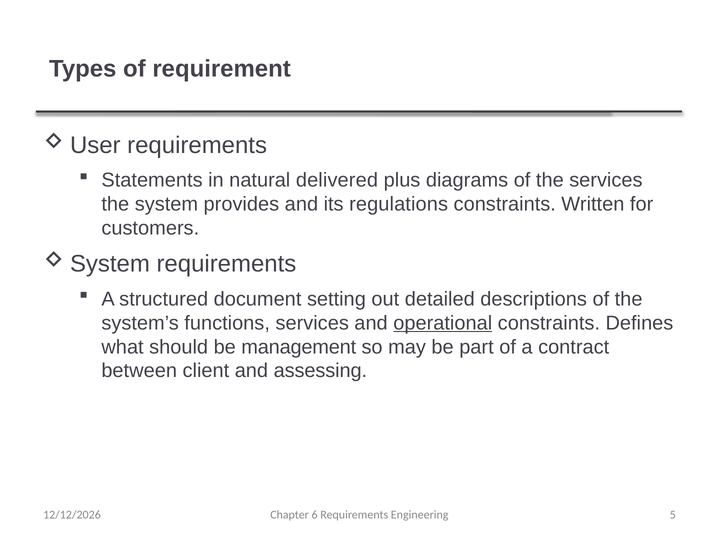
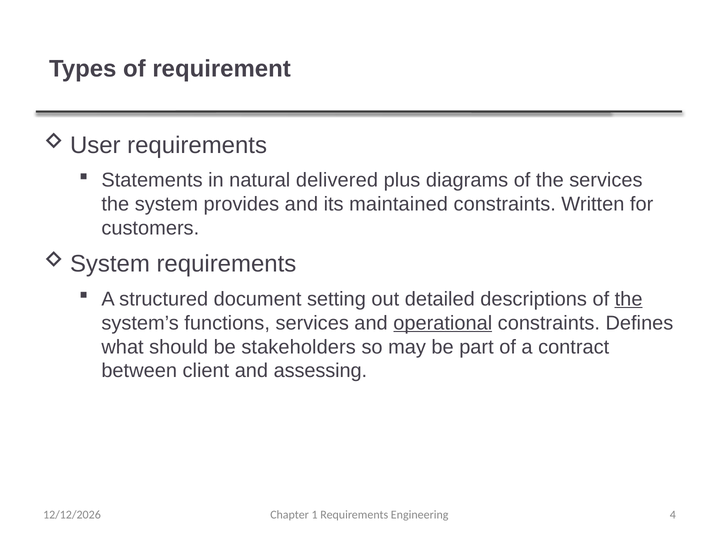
regulations: regulations -> maintained (399, 204)
the underline: none -> present (629, 299)
management: management -> stakeholders (299, 347)
6: 6 -> 1 (315, 515)
5: 5 -> 4 (673, 515)
